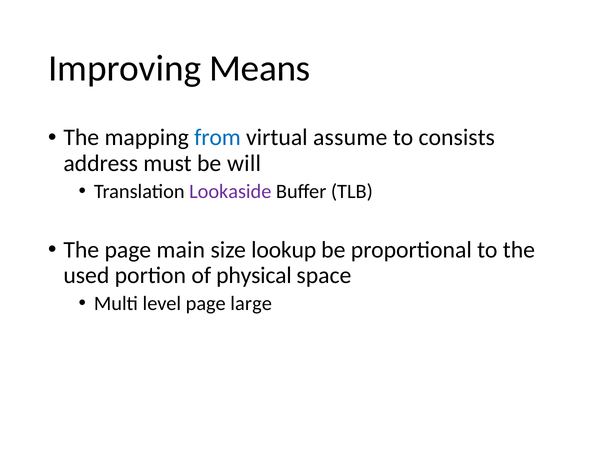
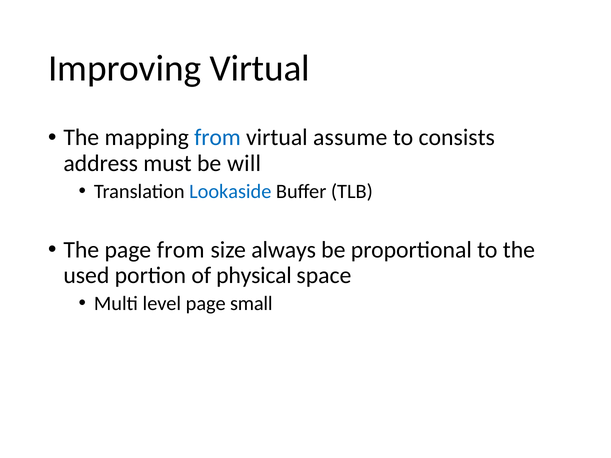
Improving Means: Means -> Virtual (260, 68)
Lookaside colour: purple -> blue (230, 191)
page main: main -> from (181, 250)
lookup: lookup -> always (284, 250)
large: large -> small (251, 304)
